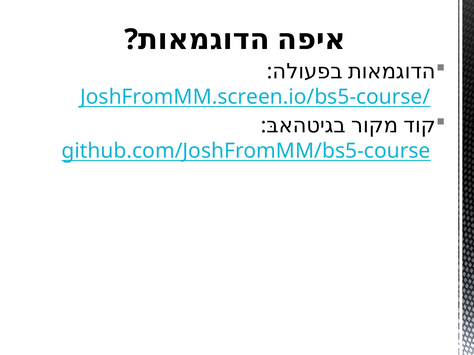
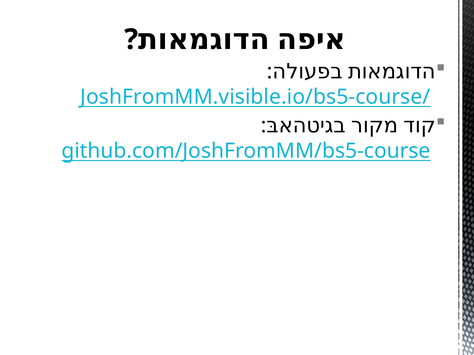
JoshFromMM.screen.io/bs5-course/: JoshFromMM.screen.io/bs5-course/ -> JoshFromMM.visible.io/bs5-course/ (255, 97)
